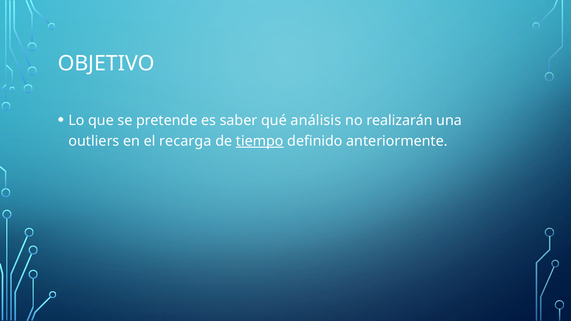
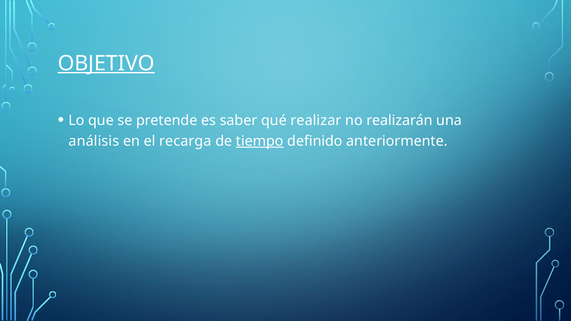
OBJETIVO underline: none -> present (106, 63)
análisis: análisis -> realizar (316, 120)
outliers: outliers -> análisis (94, 141)
